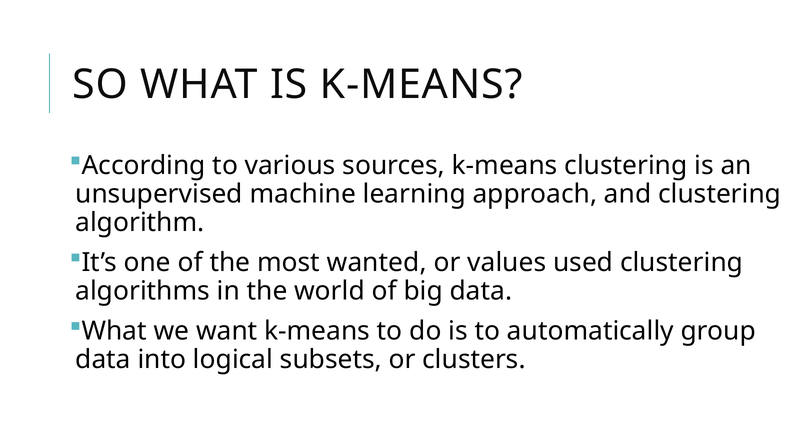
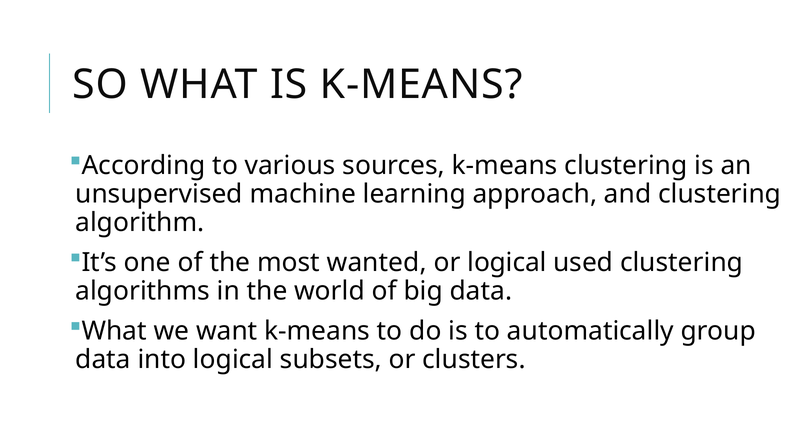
or values: values -> logical (507, 262)
